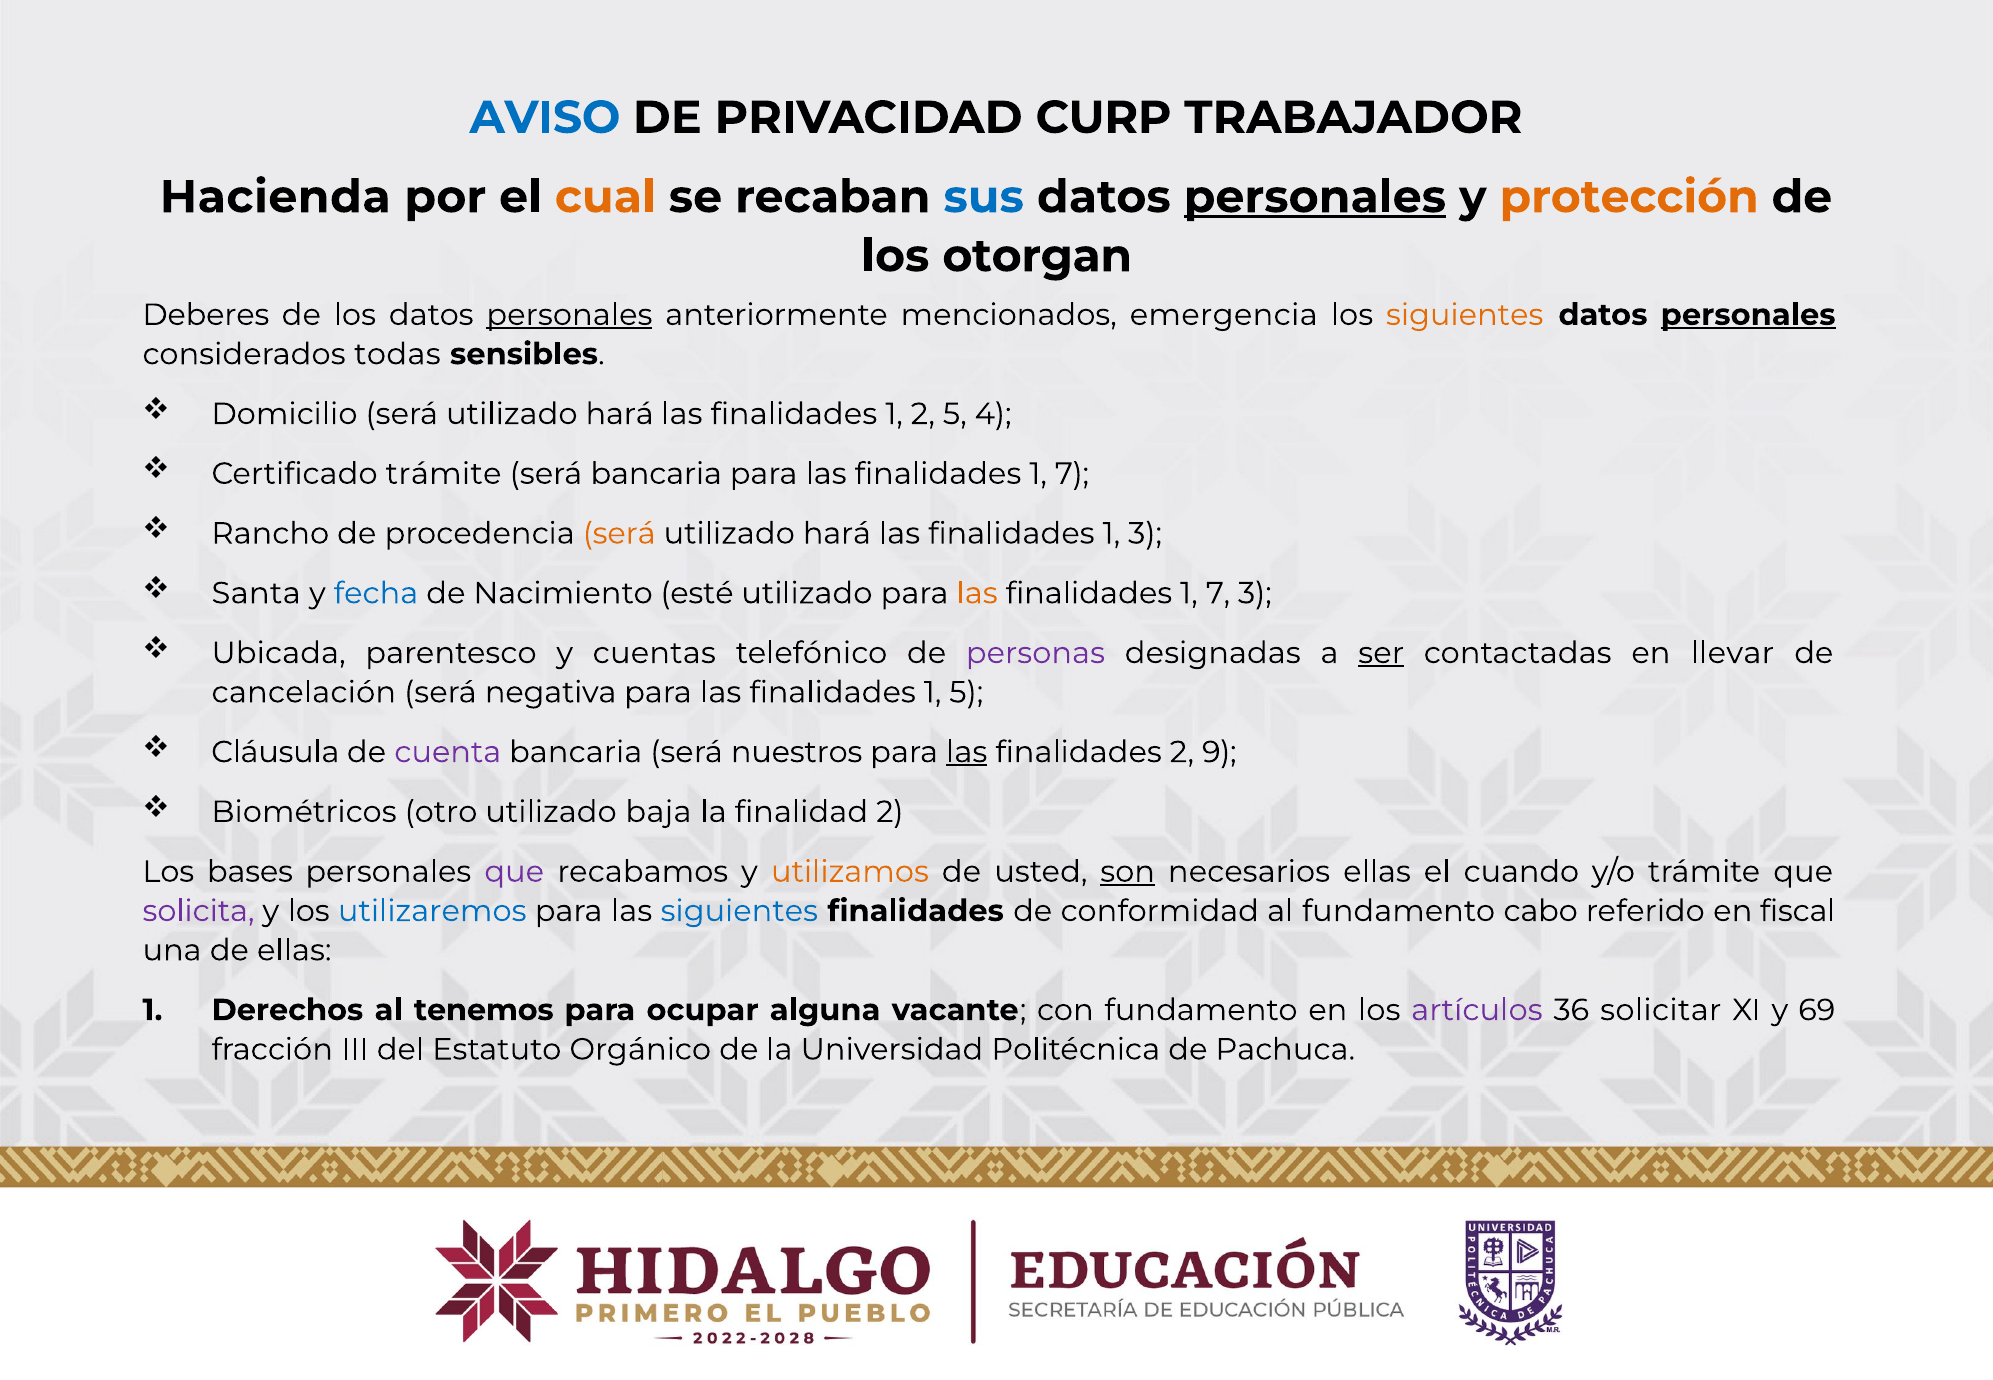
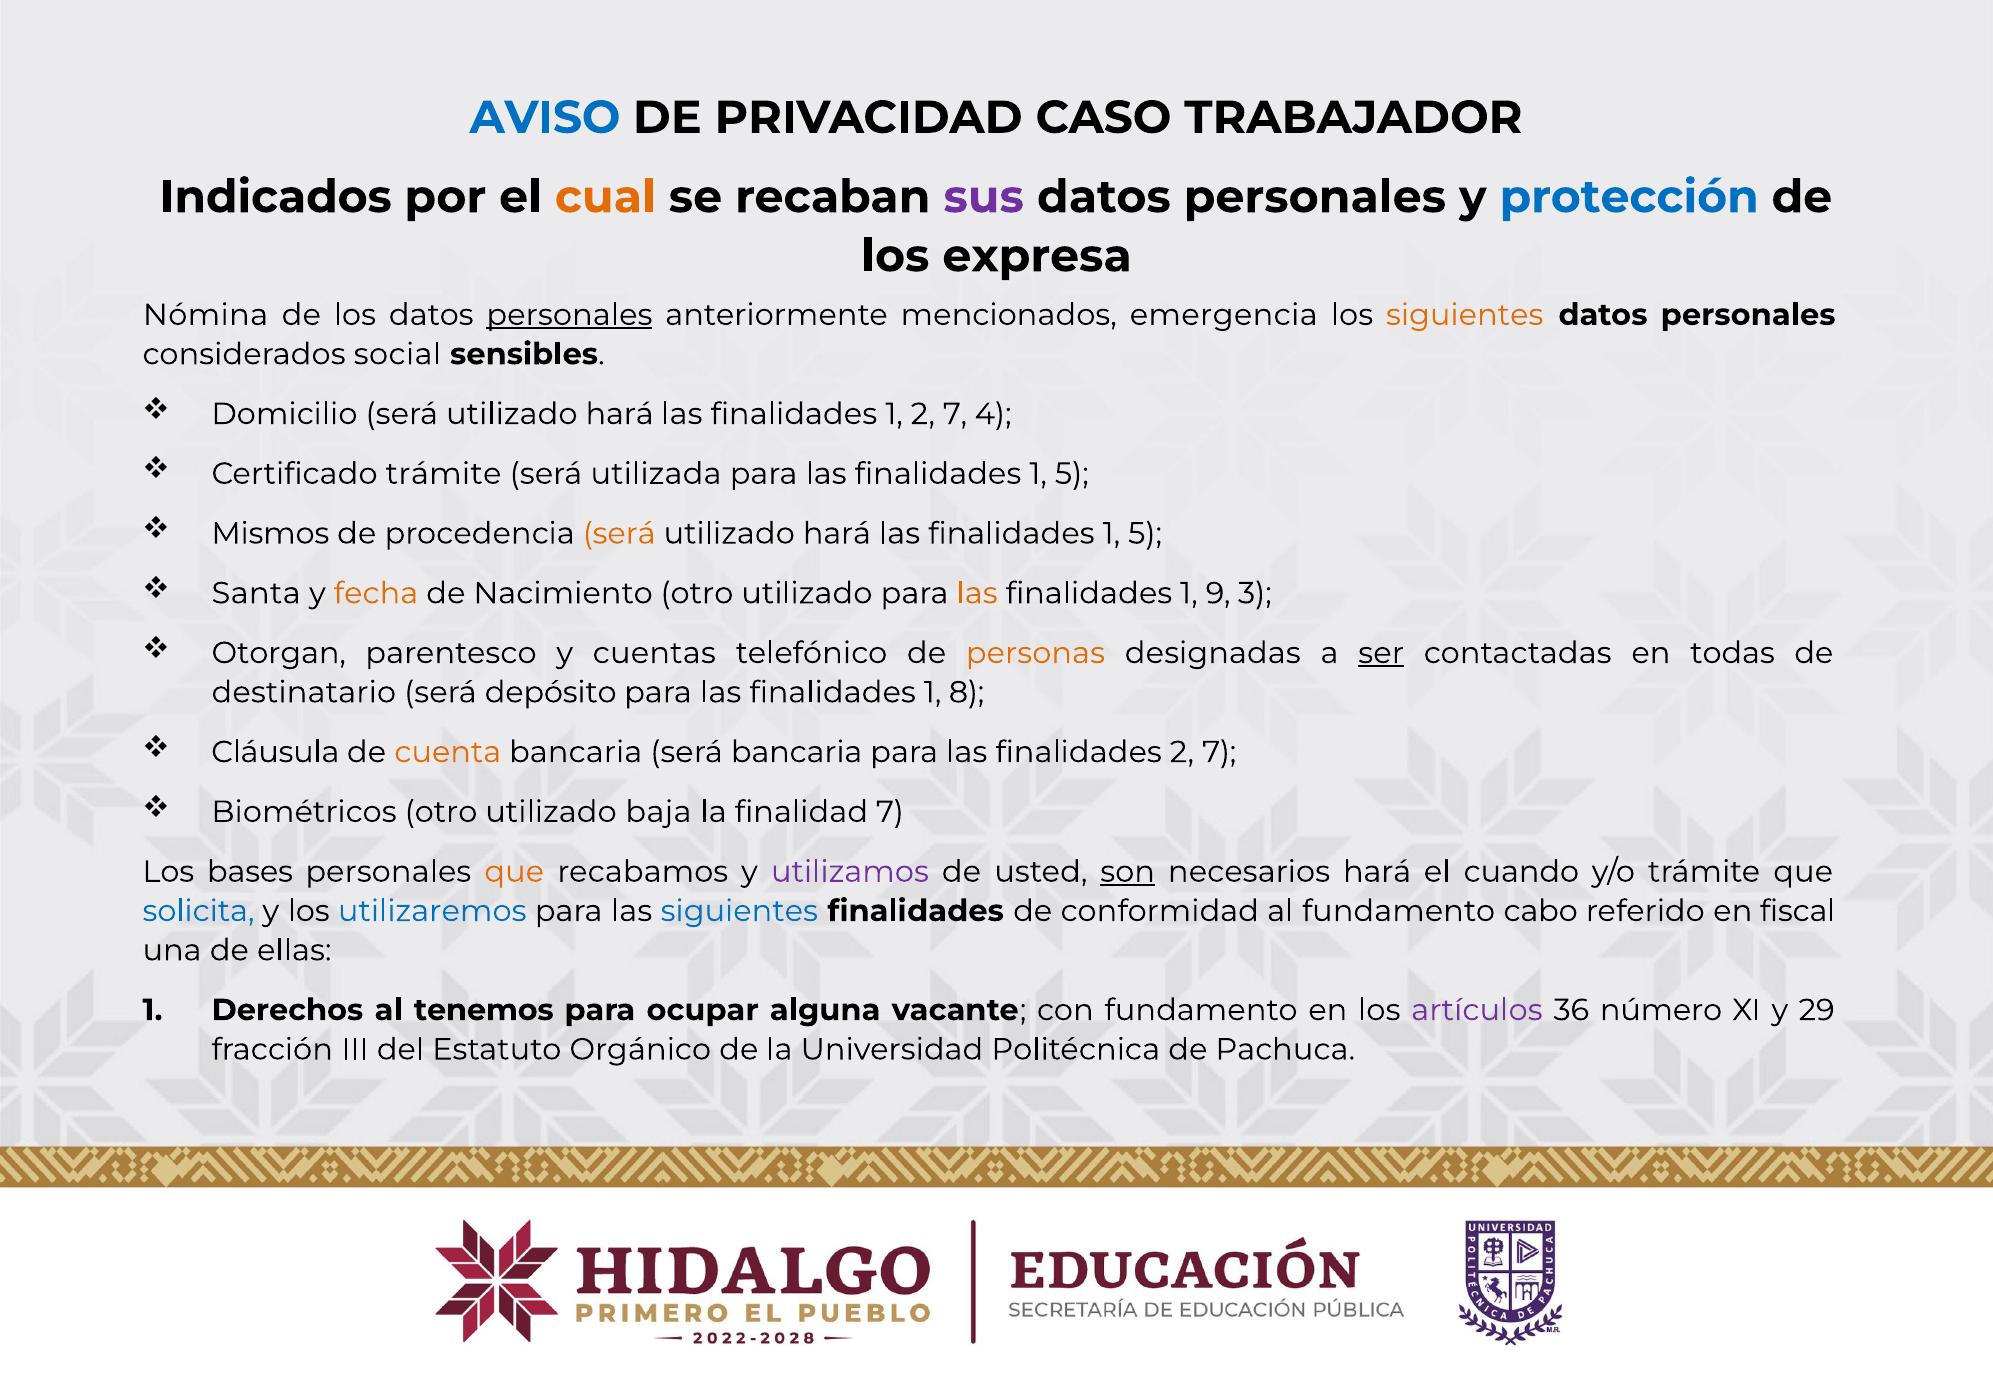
CURP: CURP -> CASO (1103, 118)
Hacienda: Hacienda -> Indicados (276, 197)
sus colour: blue -> purple (984, 197)
personales underline: present -> none (1315, 197)
protección colour: orange -> blue (1629, 197)
otorgan: otorgan -> expresa (1037, 256)
Deberes: Deberes -> Nómina (206, 315)
personales underline: present -> none (1748, 315)
todas: todas -> social (397, 354)
1 2 5: 5 -> 7 (955, 414)
será bancaria: bancaria -> utilizada (656, 474)
7: 7 -> 5 (1072, 474)
Rancho: Rancho -> Mismos (270, 533)
3: 3 -> 5 (1145, 533)
fecha colour: blue -> orange (376, 593)
Nacimiento esté: esté -> otro (697, 593)
7: 7 -> 9 (1218, 593)
Ubicada: Ubicada -> Otorgan (279, 653)
personas colour: purple -> orange (1035, 653)
llevar: llevar -> todas (1733, 653)
cancelación: cancelación -> destinatario (304, 692)
negativa: negativa -> depósito (551, 692)
1 5: 5 -> 8 (966, 692)
cuenta colour: purple -> orange (448, 752)
será nuestros: nuestros -> bancaria (797, 752)
las underline: present -> none (967, 752)
finalidades 2 9: 9 -> 7 (1219, 752)
finalidad 2: 2 -> 7 (890, 812)
que colour: purple -> orange (514, 871)
utilizamos colour: orange -> purple (850, 871)
necesarios ellas: ellas -> hará (1377, 871)
solicita colour: purple -> blue (198, 911)
solicitar: solicitar -> número (1661, 1010)
69: 69 -> 29 (1817, 1010)
